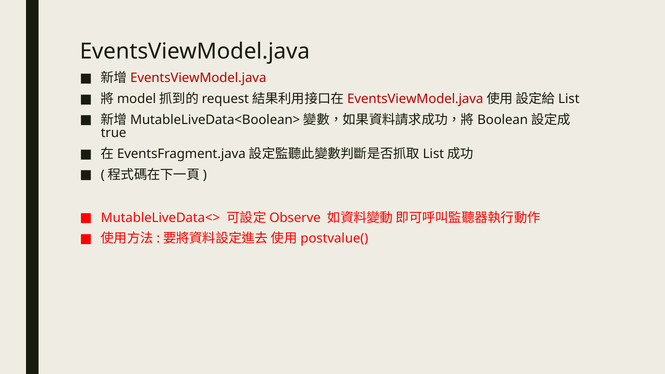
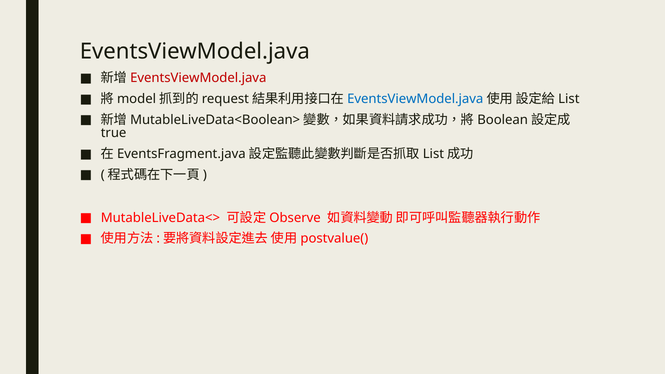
EventsViewModel.java colour: red -> blue (415, 99)
